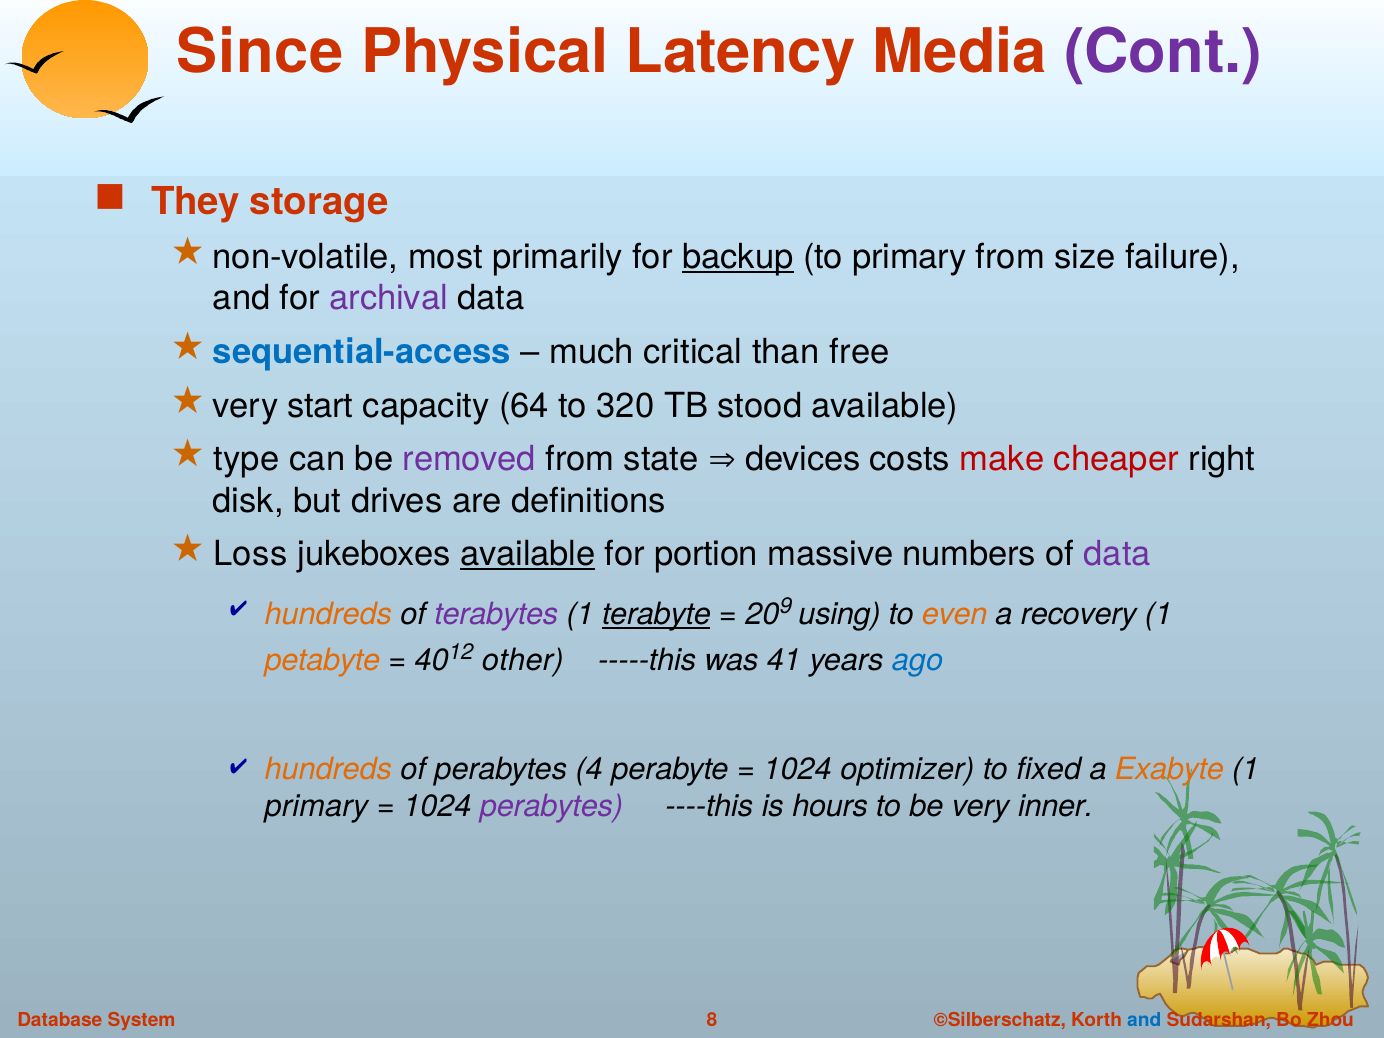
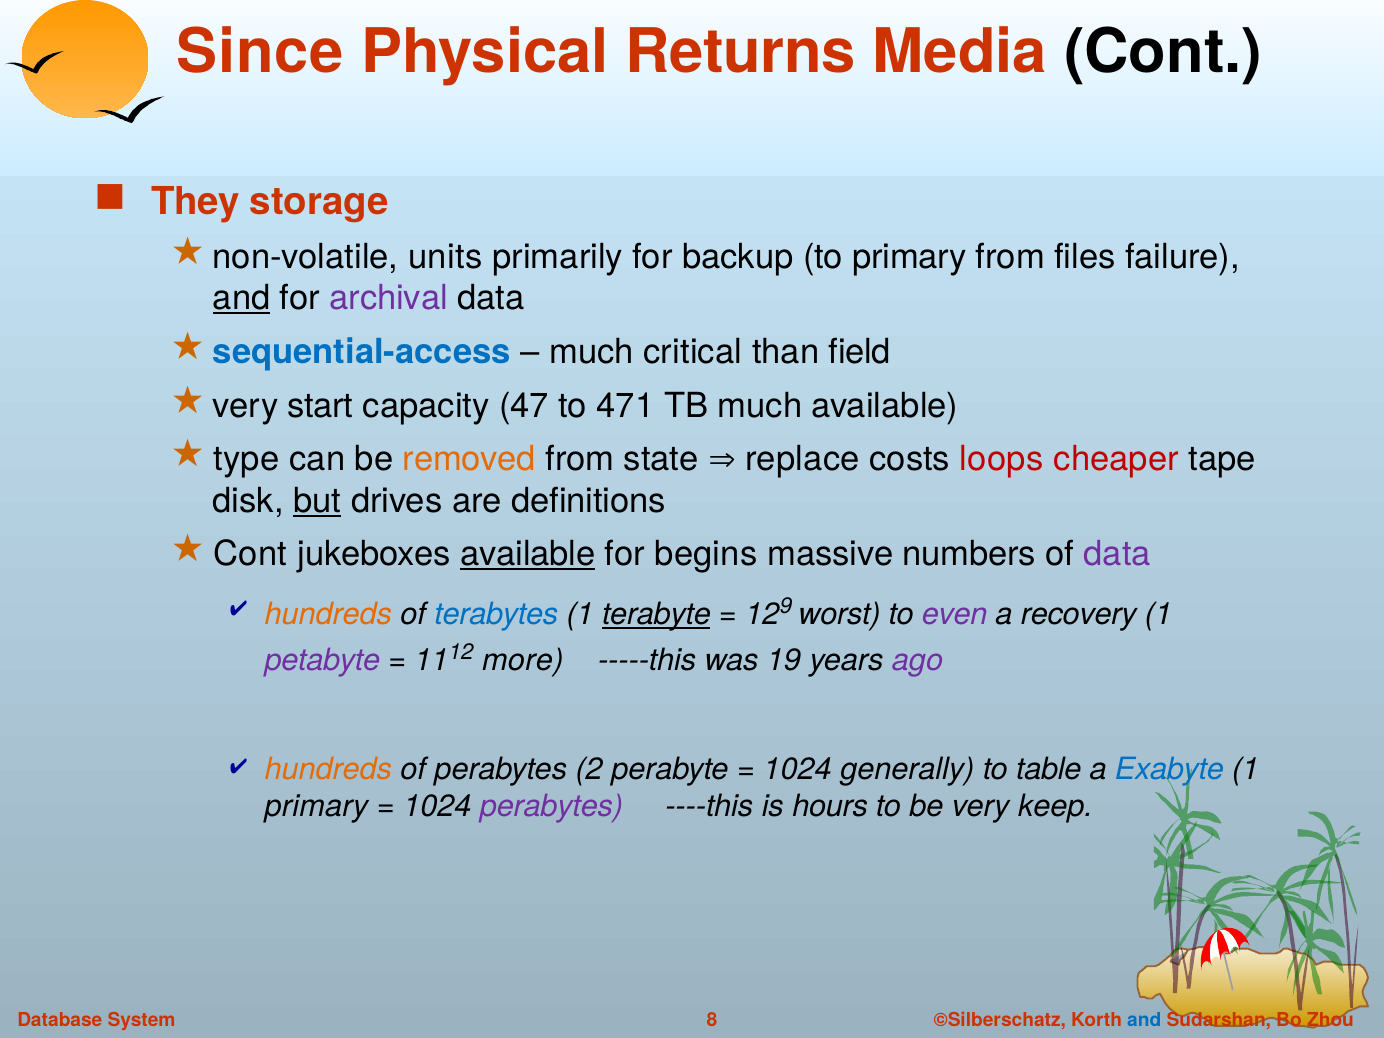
Latency: Latency -> Returns (741, 53)
Cont colour: purple -> black (1163, 53)
most: most -> units (445, 257)
backup underline: present -> none (738, 257)
size: size -> files (1085, 257)
and underline: none -> present (242, 299)
free: free -> field (860, 352)
64: 64 -> 47 (524, 406)
320: 320 -> 471 (626, 406)
TB stood: stood -> much (760, 406)
removed colour: purple -> orange (470, 459)
devices: devices -> replace (802, 459)
make: make -> loops (1002, 459)
right: right -> tape (1222, 459)
but underline: none -> present (317, 501)
Loss: Loss -> Cont (250, 555)
portion: portion -> begins (706, 555)
terabytes colour: purple -> blue (496, 615)
20: 20 -> 12 (762, 615)
using: using -> worst (840, 615)
even colour: orange -> purple (955, 615)
petabyte colour: orange -> purple (322, 661)
40: 40 -> 11 (432, 661)
other: other -> more (523, 661)
41: 41 -> 19 (784, 661)
ago colour: blue -> purple (917, 661)
4: 4 -> 2 (589, 770)
optimizer: optimizer -> generally (907, 770)
fixed: fixed -> table (1049, 770)
Exabyte colour: orange -> blue (1169, 770)
inner: inner -> keep (1056, 807)
